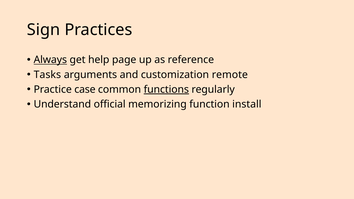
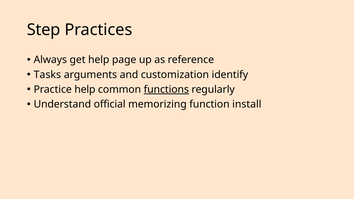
Sign: Sign -> Step (44, 30)
Always underline: present -> none (50, 60)
remote: remote -> identify (230, 75)
Practice case: case -> help (85, 90)
